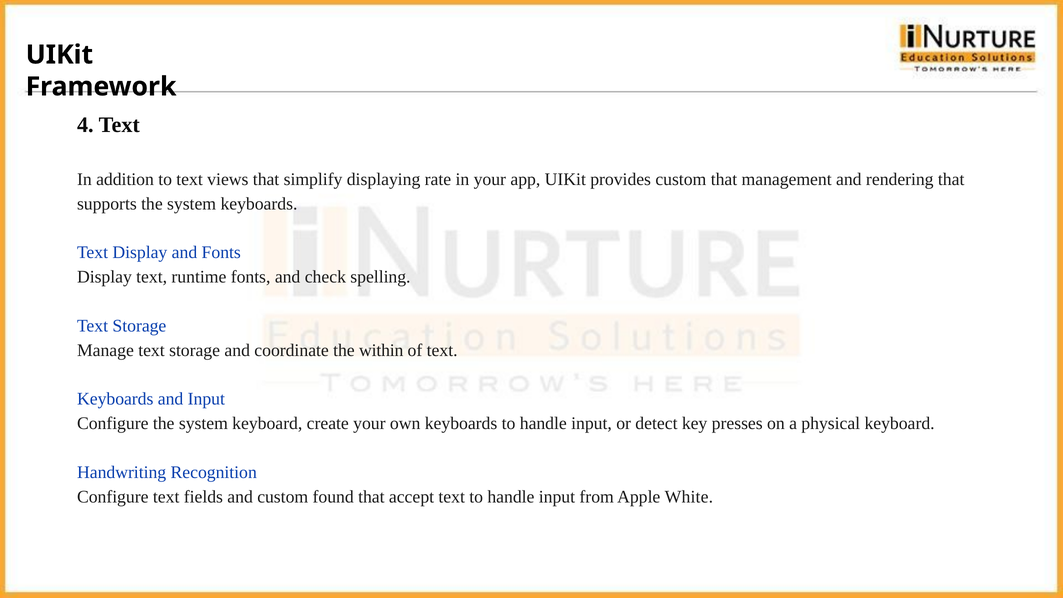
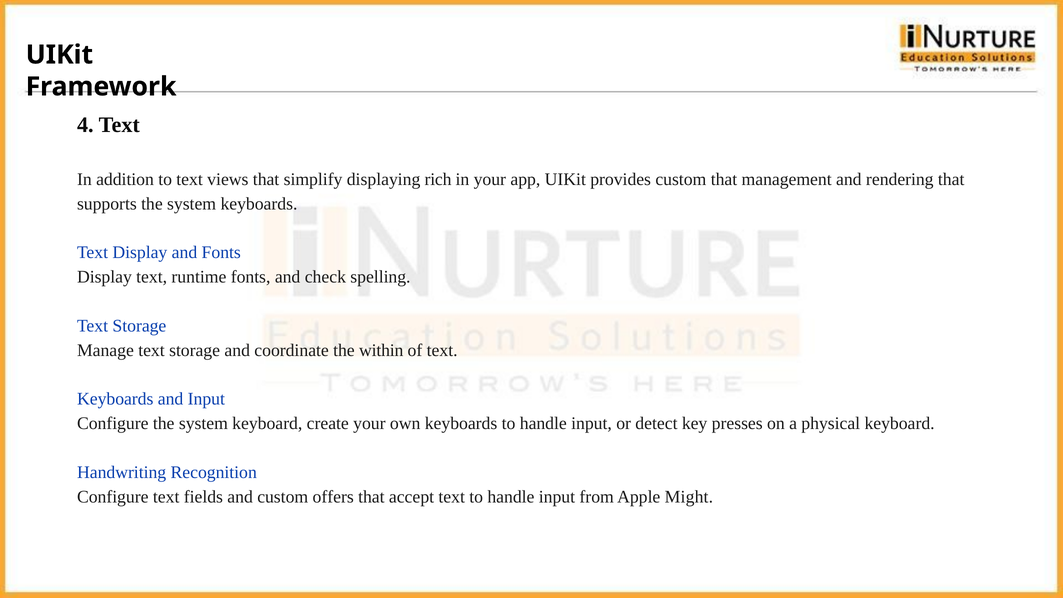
rate: rate -> rich (438, 179)
found: found -> offers (333, 497)
White: White -> Might (689, 497)
